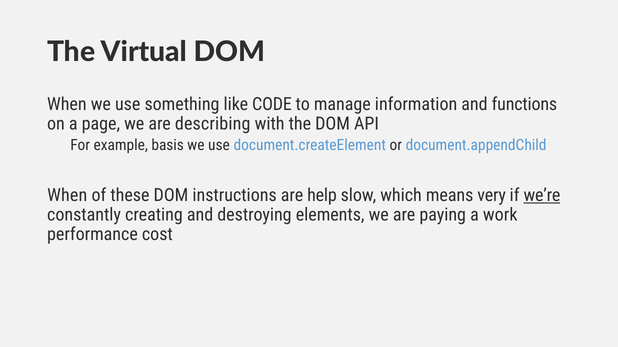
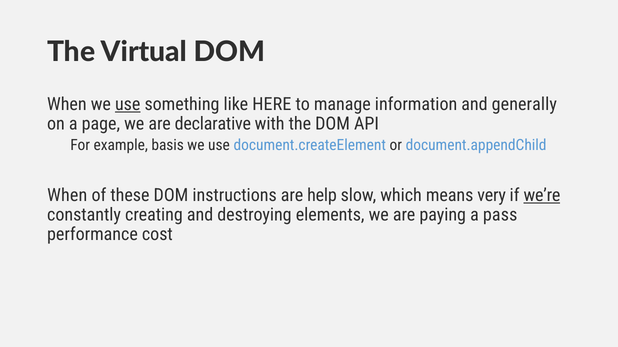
use underline: none -> present (128, 104)
CODE: CODE -> HERE (272, 104)
functions: functions -> generally (524, 104)
describing: describing -> declarative (213, 124)
work: work -> pass (500, 215)
